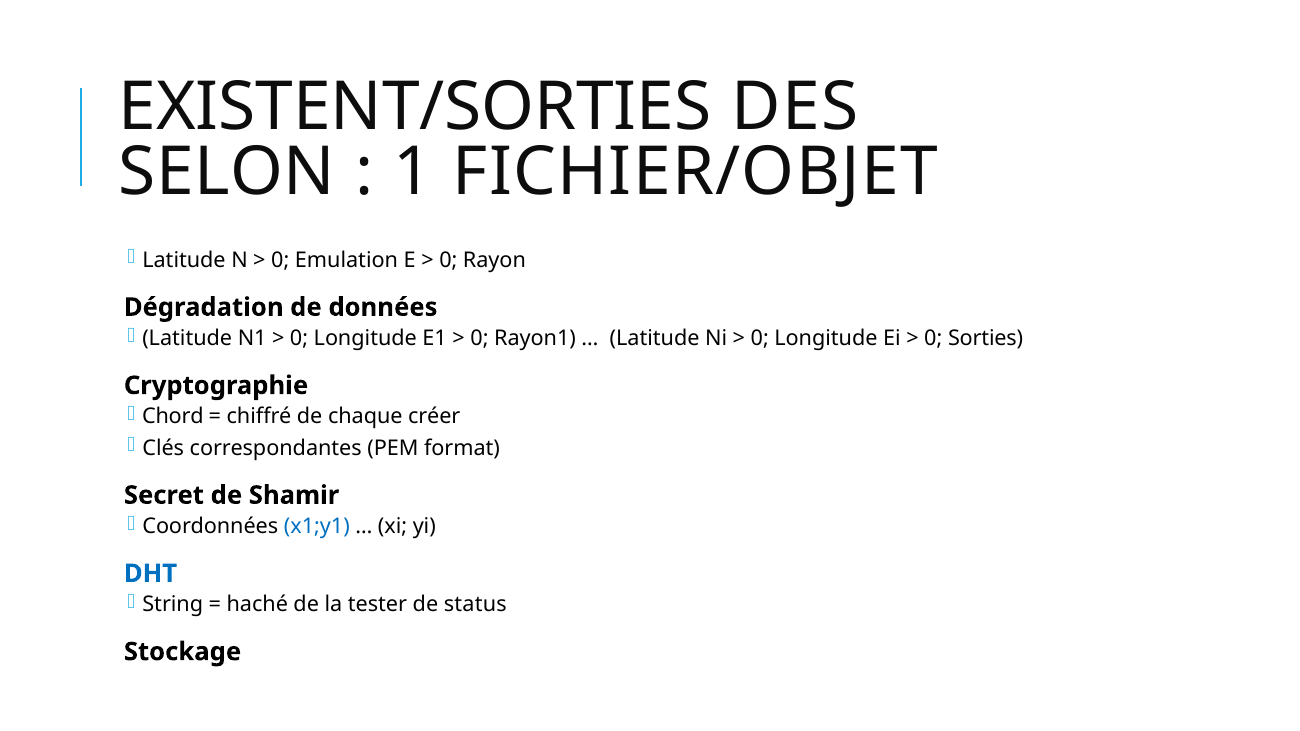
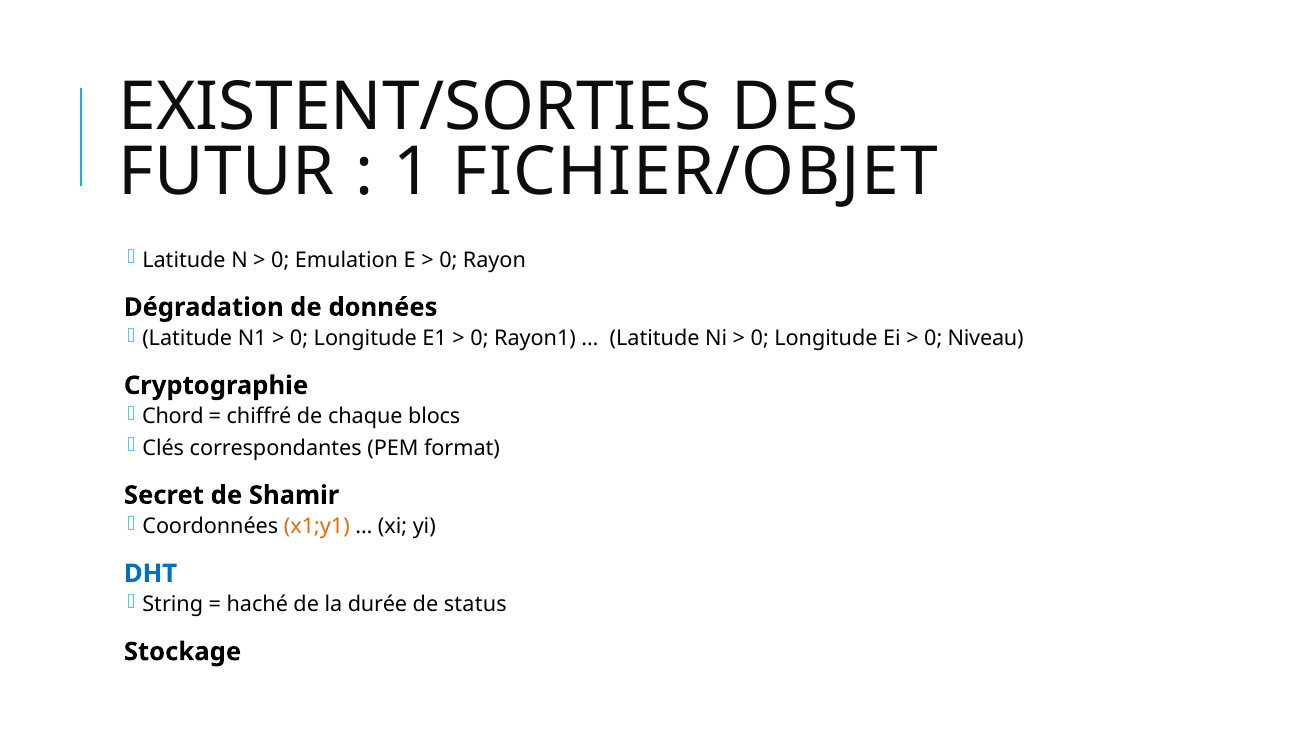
SELON: SELON -> FUTUR (227, 172)
Sorties: Sorties -> Niveau (986, 338)
créer: créer -> blocs (434, 417)
x1;y1 colour: blue -> orange (317, 526)
tester: tester -> durée (377, 605)
